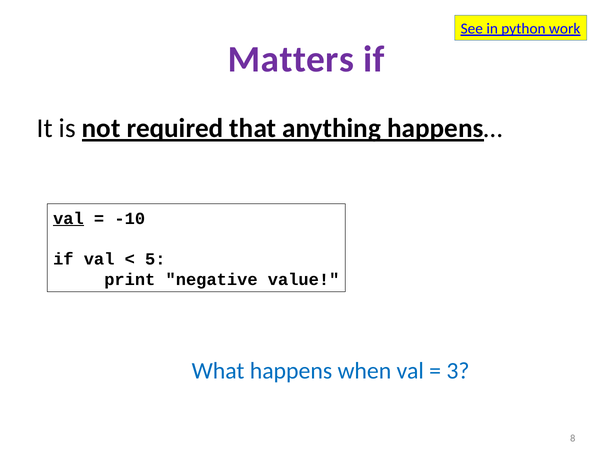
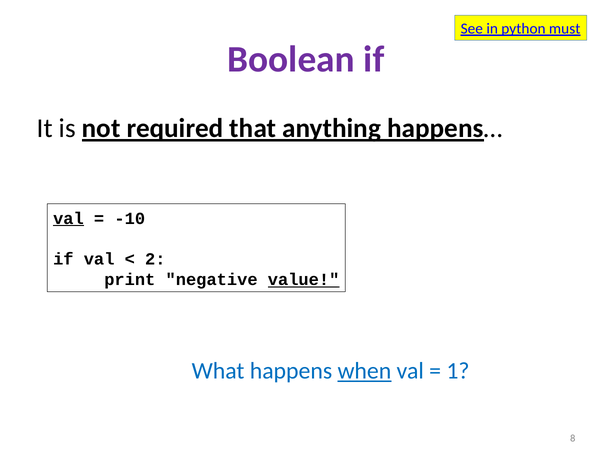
work: work -> must (565, 29)
Matters: Matters -> Boolean (291, 59)
5: 5 -> 2 (155, 259)
value underline: none -> present (304, 280)
when underline: none -> present (364, 371)
3: 3 -> 1 (458, 371)
